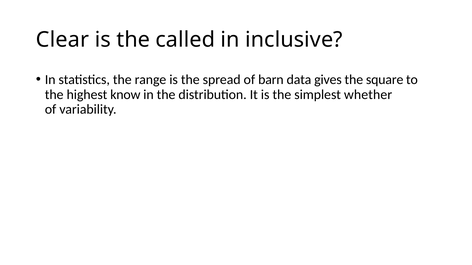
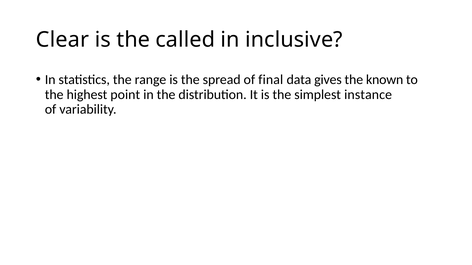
barn: barn -> final (271, 80)
square: square -> known (385, 80)
know: know -> point (125, 95)
whether: whether -> instance (368, 95)
